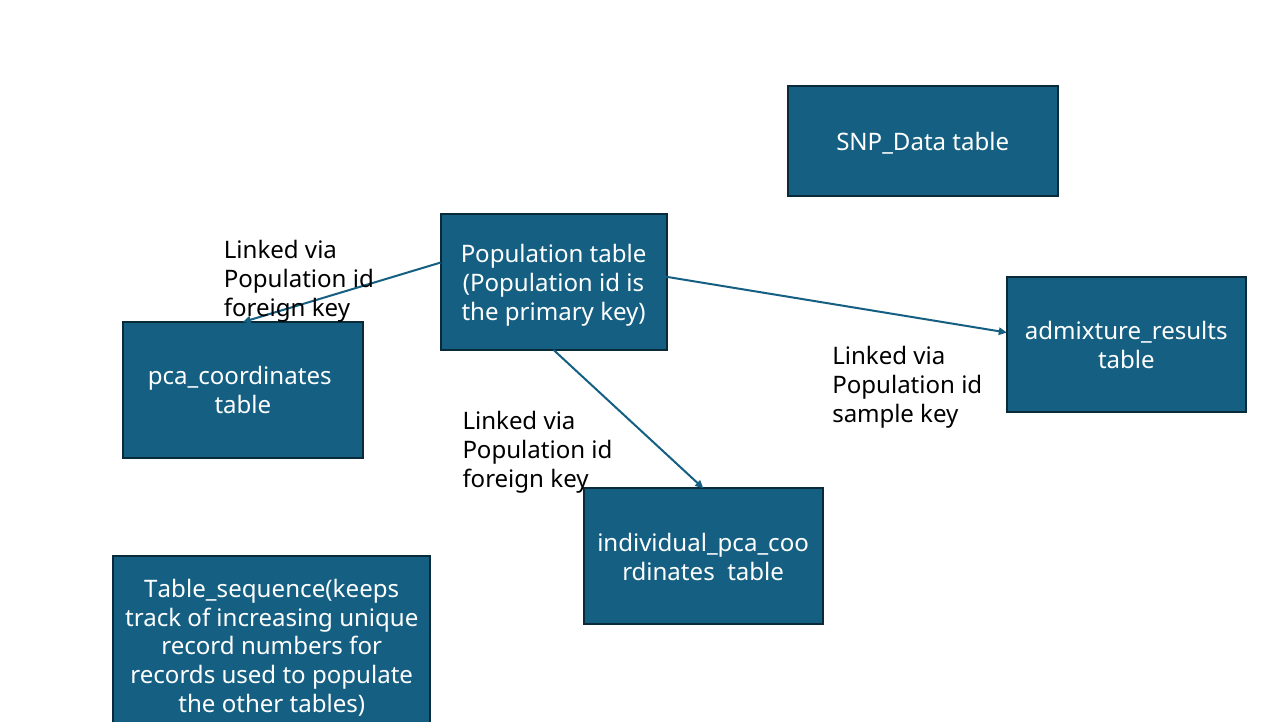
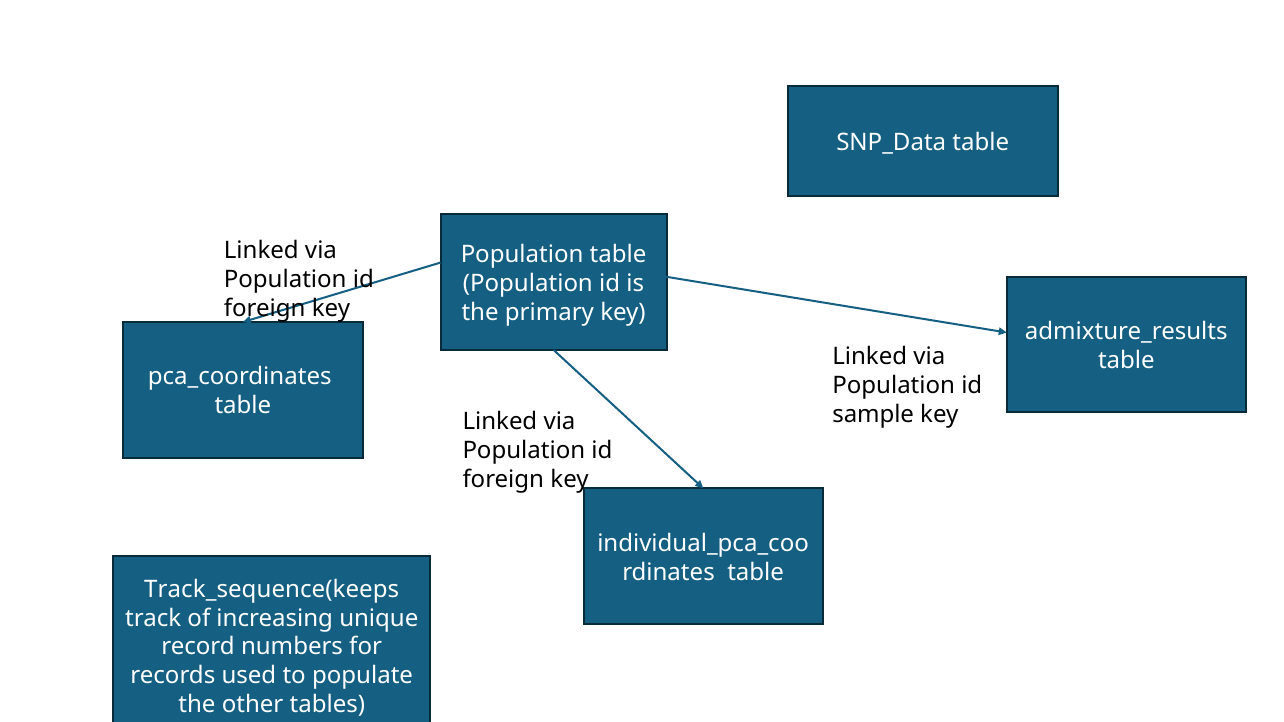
Table_sequence(keeps: Table_sequence(keeps -> Track_sequence(keeps (272, 589)
